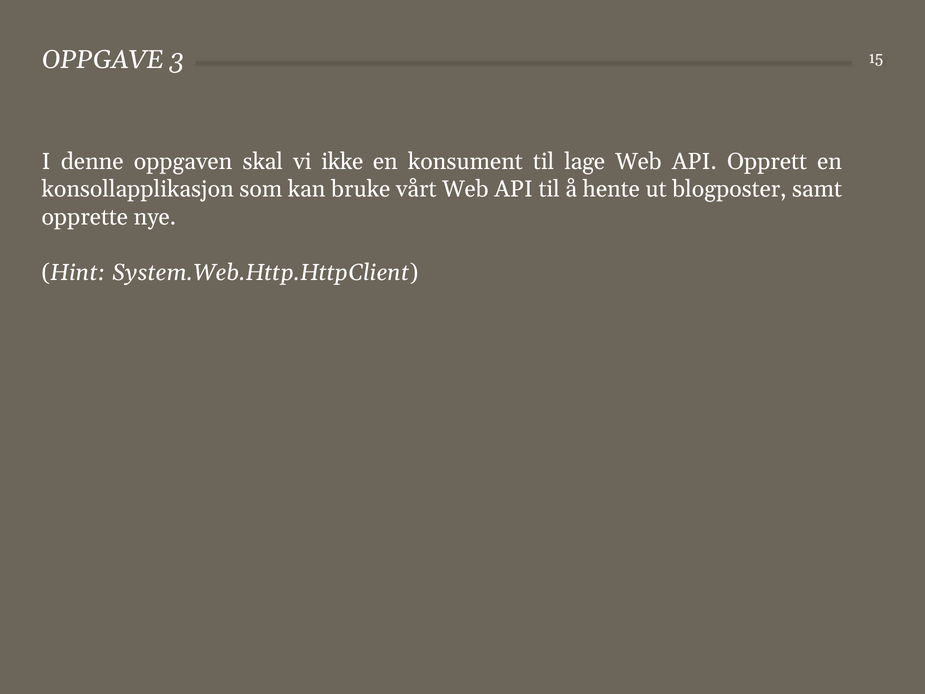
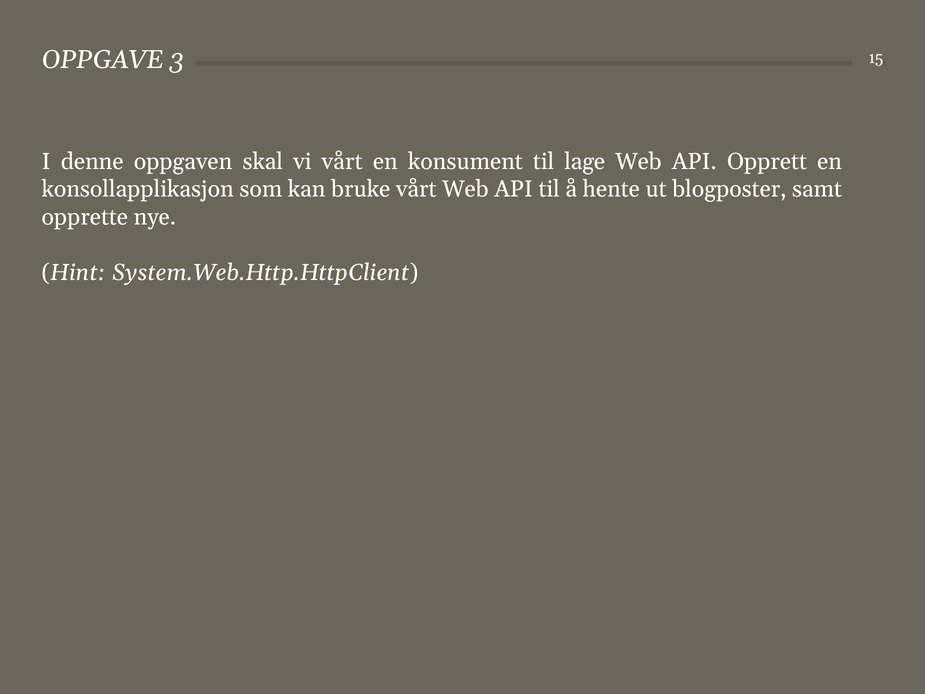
vi ikke: ikke -> vårt (342, 161)
